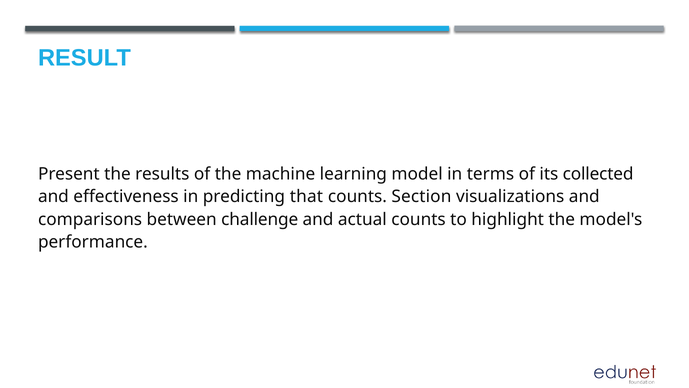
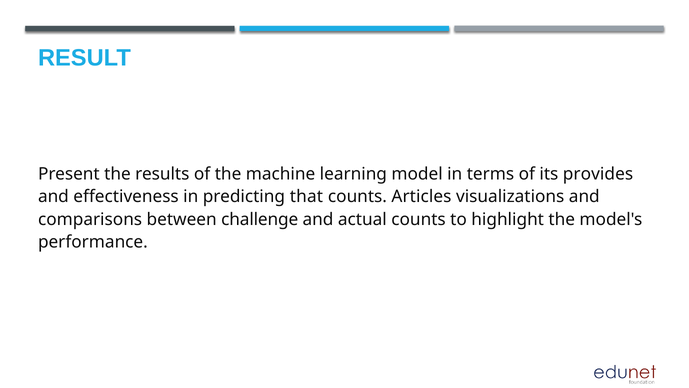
collected: collected -> provides (598, 174)
Section: Section -> Articles (421, 196)
